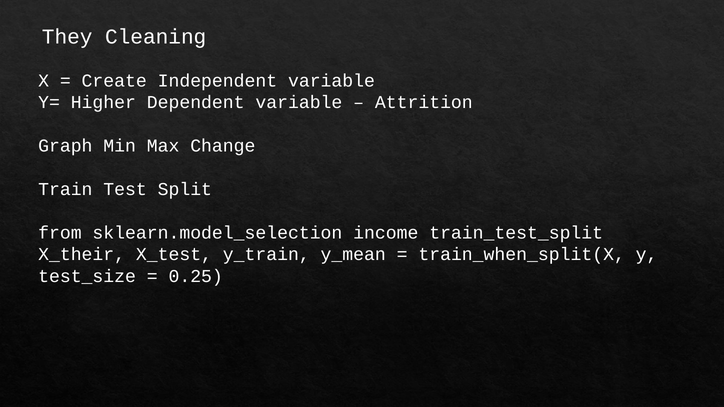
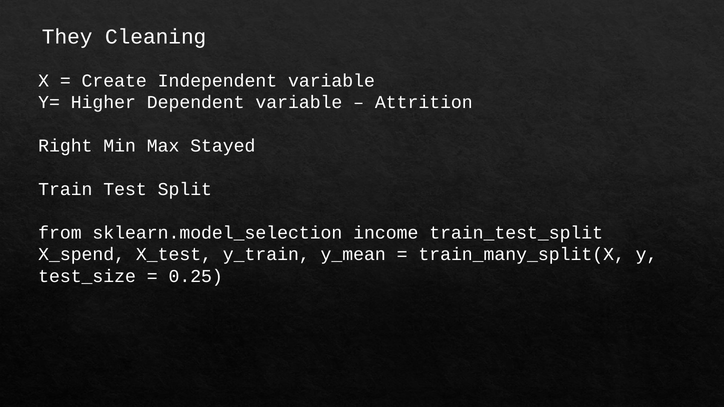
Graph: Graph -> Right (65, 146)
Change: Change -> Stayed (223, 146)
X_their: X_their -> X_spend (82, 254)
train_when_split(X: train_when_split(X -> train_many_split(X (522, 254)
